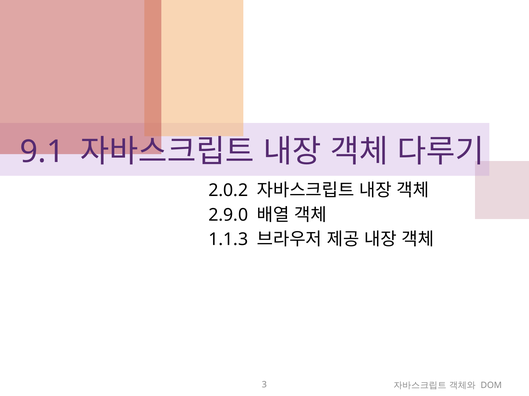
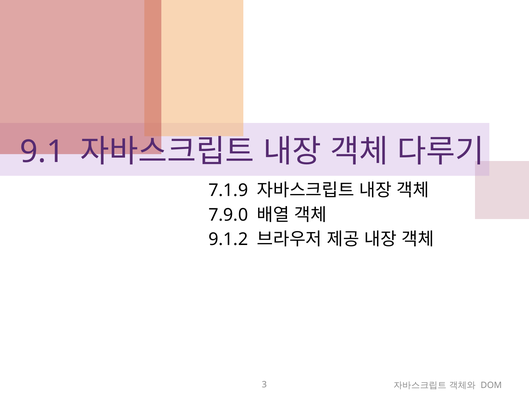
2.0.2: 2.0.2 -> 7.1.9 (228, 191)
2.9.0: 2.9.0 -> 7.9.0 (228, 215)
1.1.3: 1.1.3 -> 9.1.2 (228, 240)
